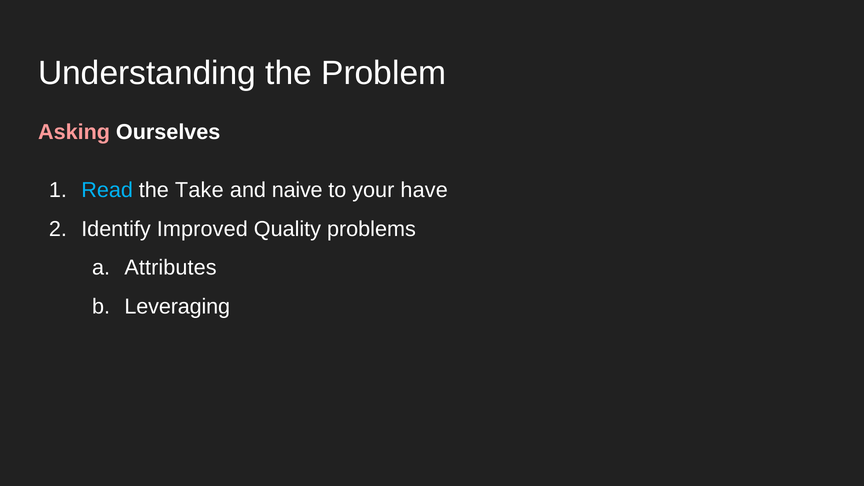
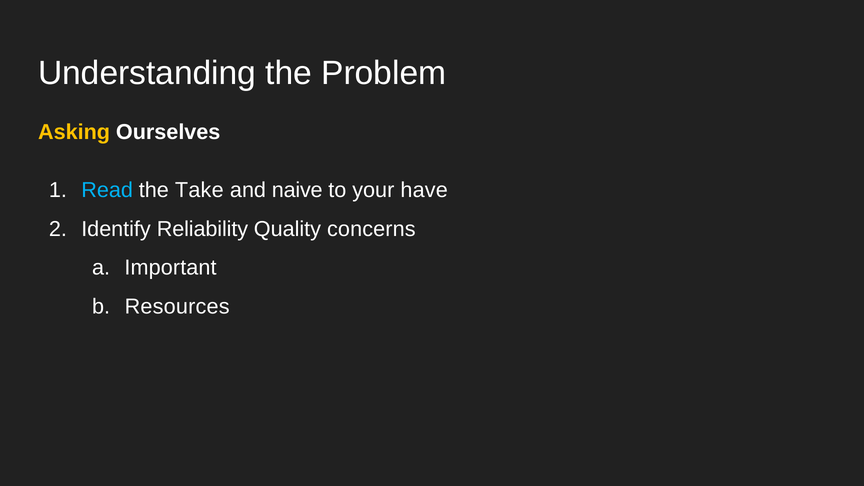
Asking colour: pink -> yellow (74, 132)
Improved: Improved -> Reliability (202, 229)
problems: problems -> concerns (371, 229)
Attributes: Attributes -> Important (171, 268)
Leveraging: Leveraging -> Resources (177, 307)
